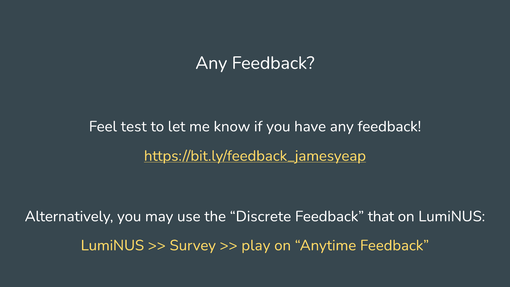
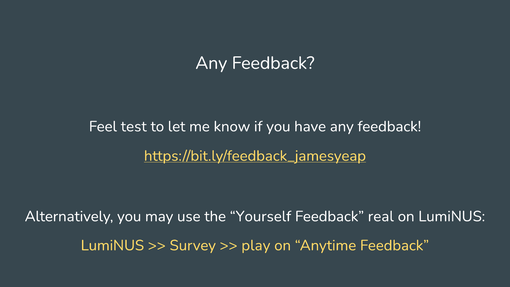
Discrete: Discrete -> Yourself (260, 216)
that: that -> real (381, 216)
